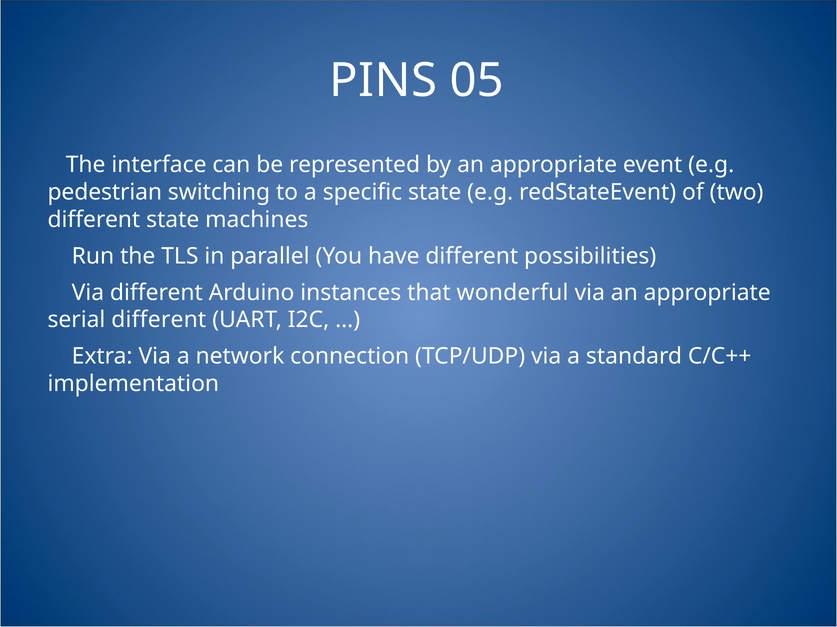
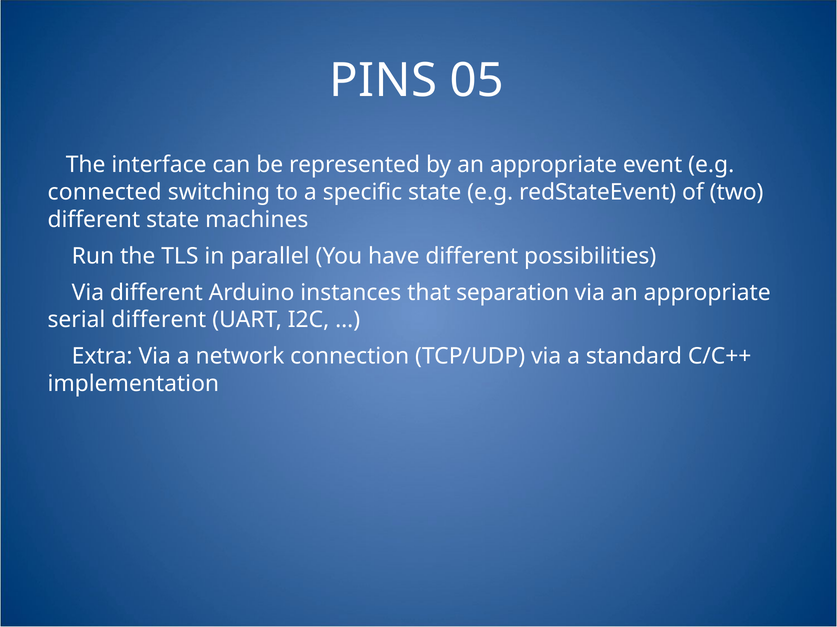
pedestrian: pedestrian -> connected (105, 192)
wonderful: wonderful -> separation (513, 293)
